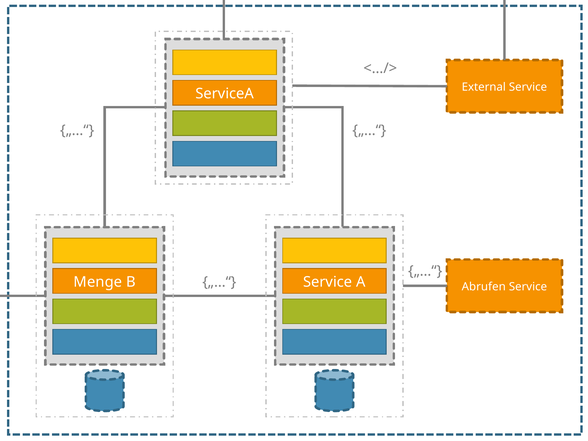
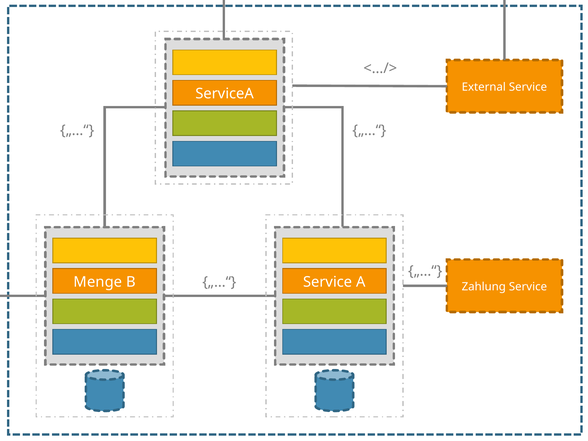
Abrufen: Abrufen -> Zahlung (484, 287)
